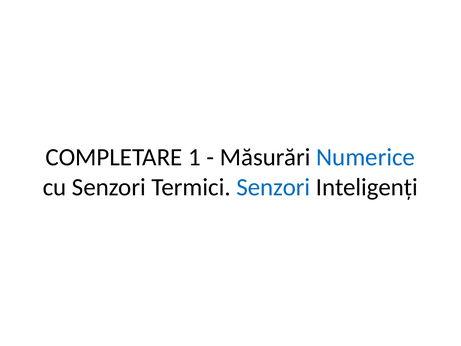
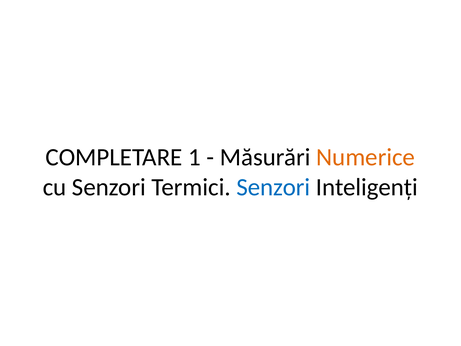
Numerice colour: blue -> orange (366, 157)
